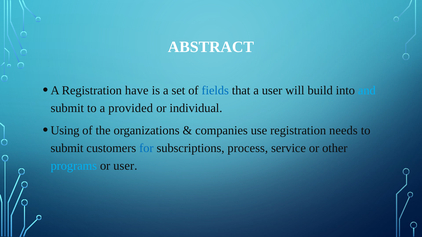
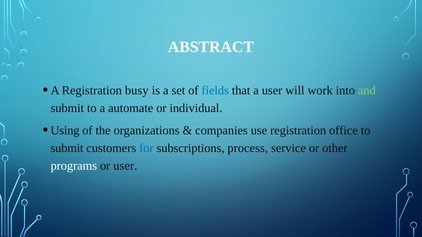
have: have -> busy (137, 91)
build: build -> work (320, 91)
and colour: light blue -> light green (367, 91)
provided: provided -> automate (131, 108)
needs: needs -> office (343, 131)
programs colour: light blue -> white (74, 166)
